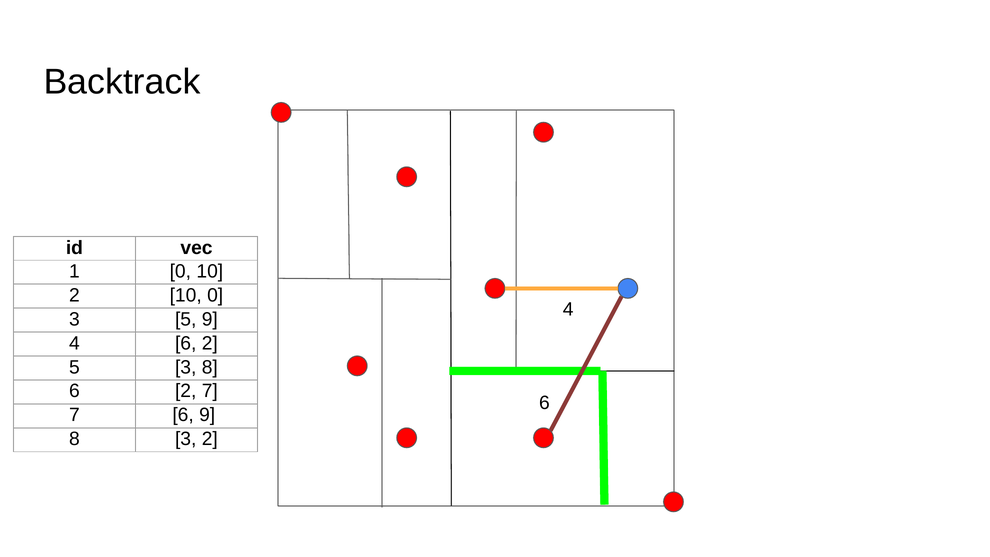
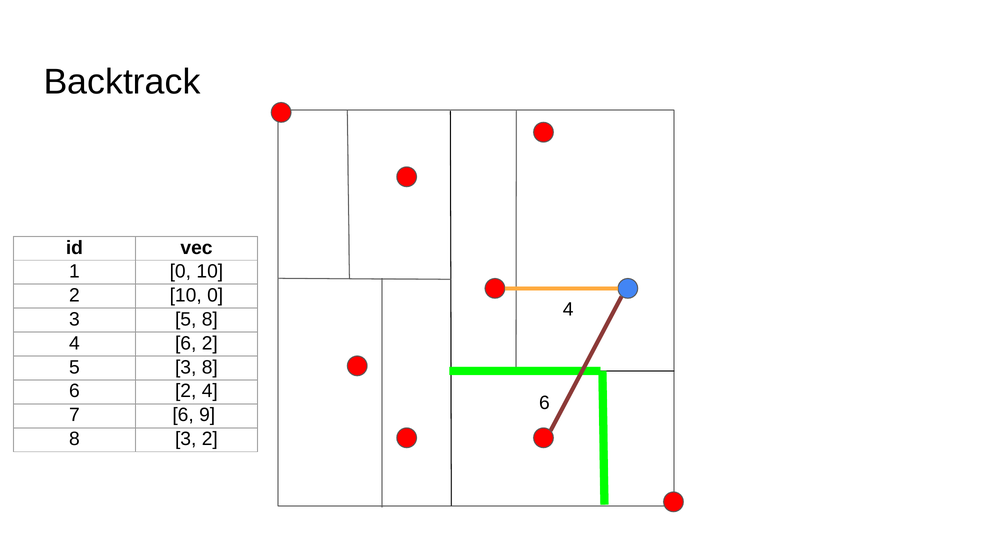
5 9: 9 -> 8 (210, 319)
2 7: 7 -> 4 (210, 391)
